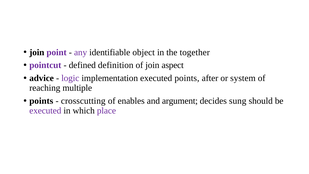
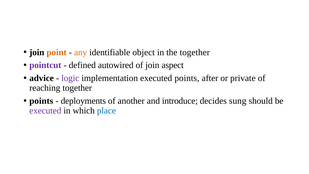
point colour: purple -> orange (57, 52)
any colour: purple -> orange (81, 52)
definition: definition -> autowired (116, 65)
system: system -> private (243, 78)
reaching multiple: multiple -> together (77, 88)
crosscutting: crosscutting -> deployments (83, 101)
enables: enables -> another (131, 101)
argument: argument -> introduce (180, 101)
place colour: purple -> blue (106, 111)
